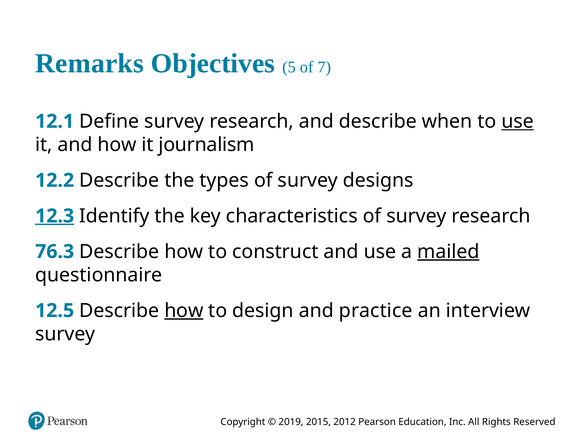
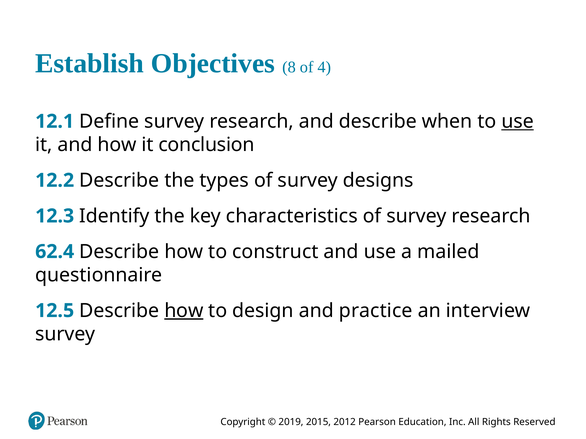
Remarks: Remarks -> Establish (90, 64)
5: 5 -> 8 (289, 67)
7: 7 -> 4 (324, 67)
journalism: journalism -> conclusion (207, 145)
12.3 underline: present -> none (55, 216)
76.3: 76.3 -> 62.4 (55, 252)
mailed underline: present -> none (448, 252)
